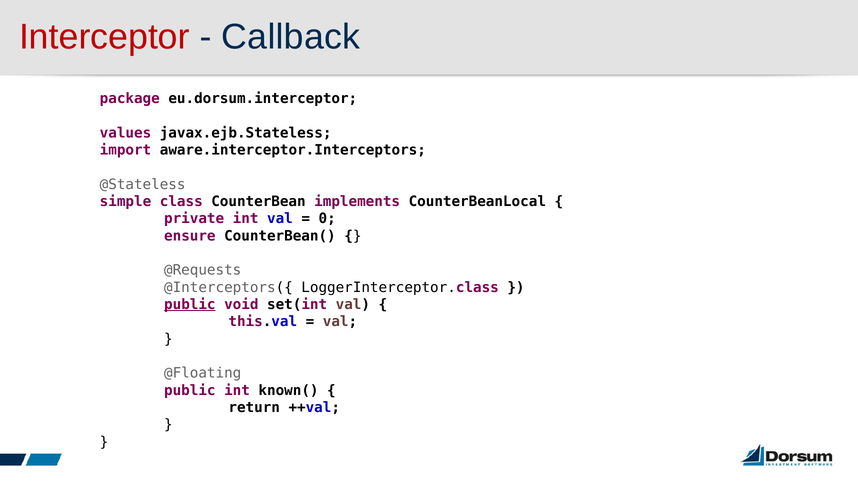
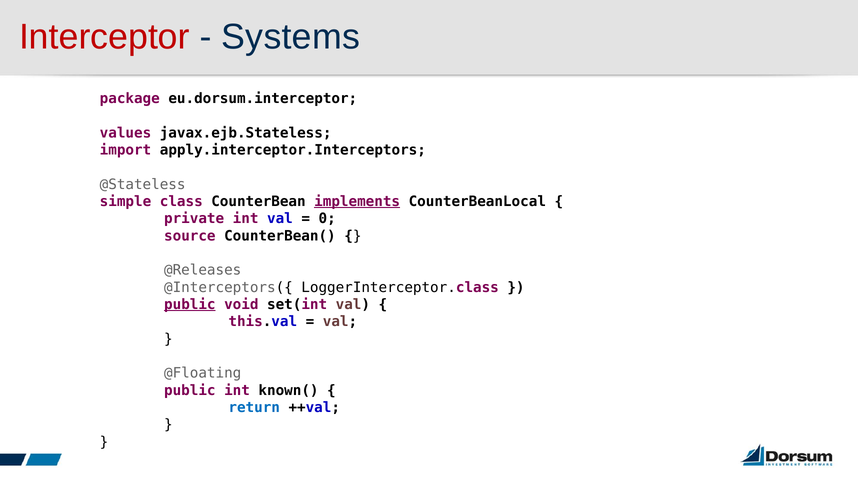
Callback: Callback -> Systems (291, 37)
aware.interceptor.Interceptors: aware.interceptor.Interceptors -> apply.interceptor.Interceptors (293, 150)
implements underline: none -> present (357, 201)
ensure: ensure -> source (190, 236)
@Requests: @Requests -> @Releases (203, 270)
return colour: black -> blue (254, 407)
